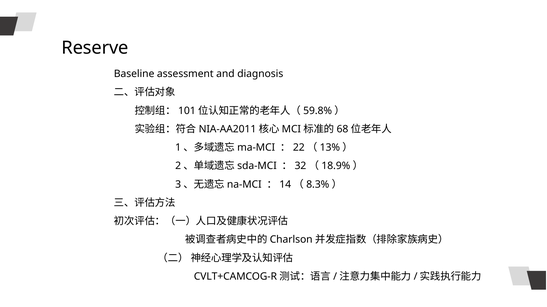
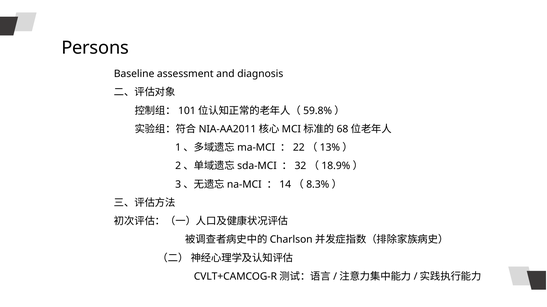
Reserve: Reserve -> Persons (95, 48)
